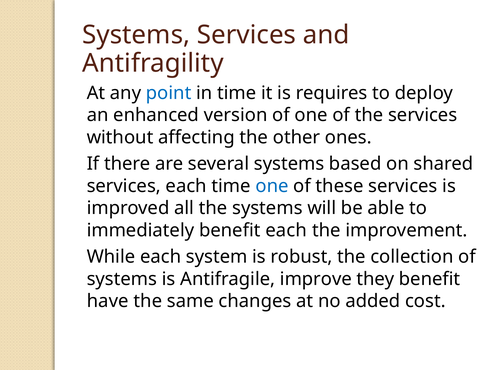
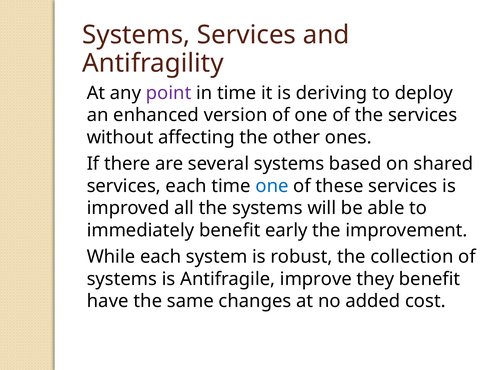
point colour: blue -> purple (169, 93)
requires: requires -> deriving (331, 93)
benefit each: each -> early (286, 230)
